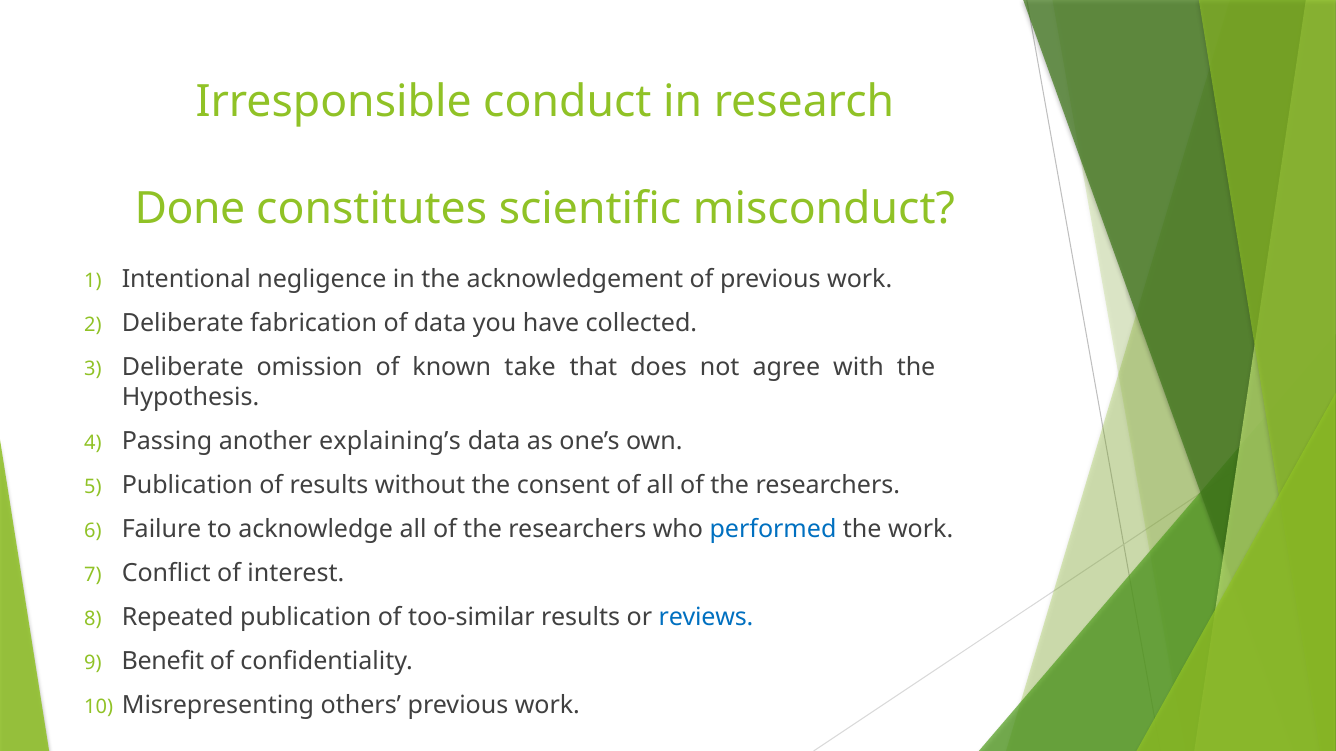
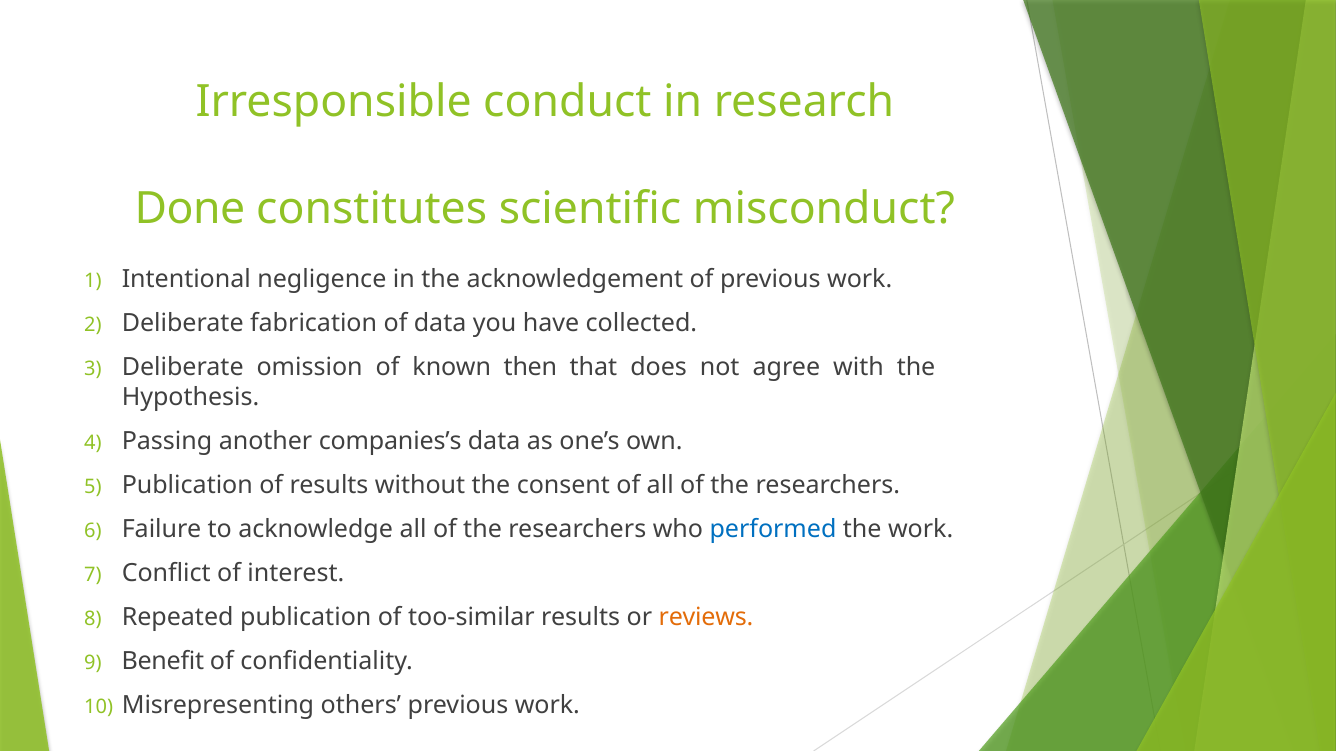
take: take -> then (530, 368)
explaining’s: explaining’s -> companies’s (390, 442)
reviews colour: blue -> orange (706, 618)
